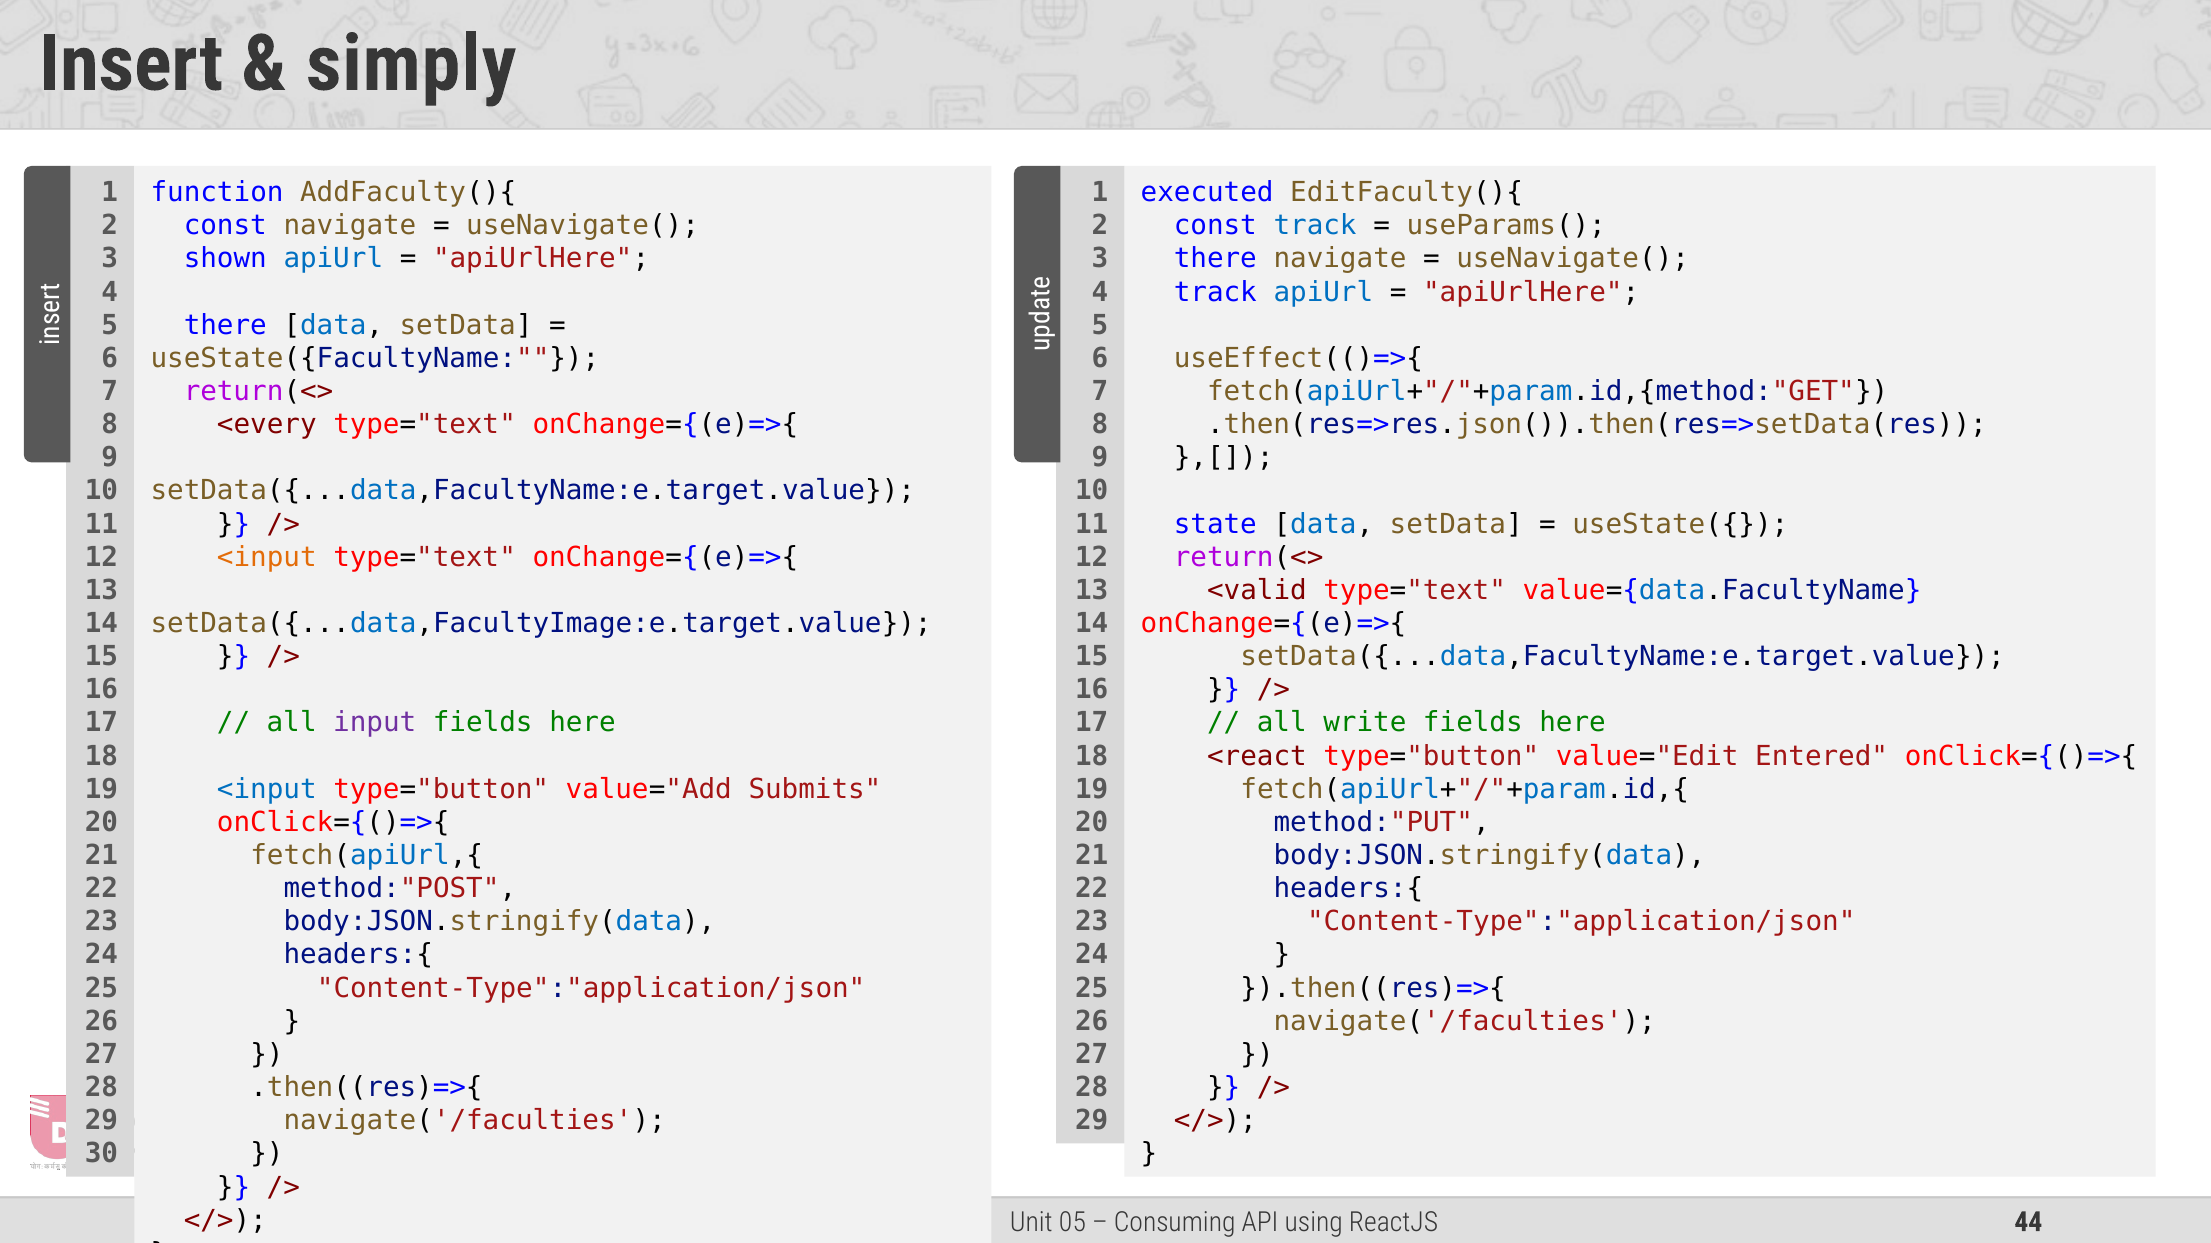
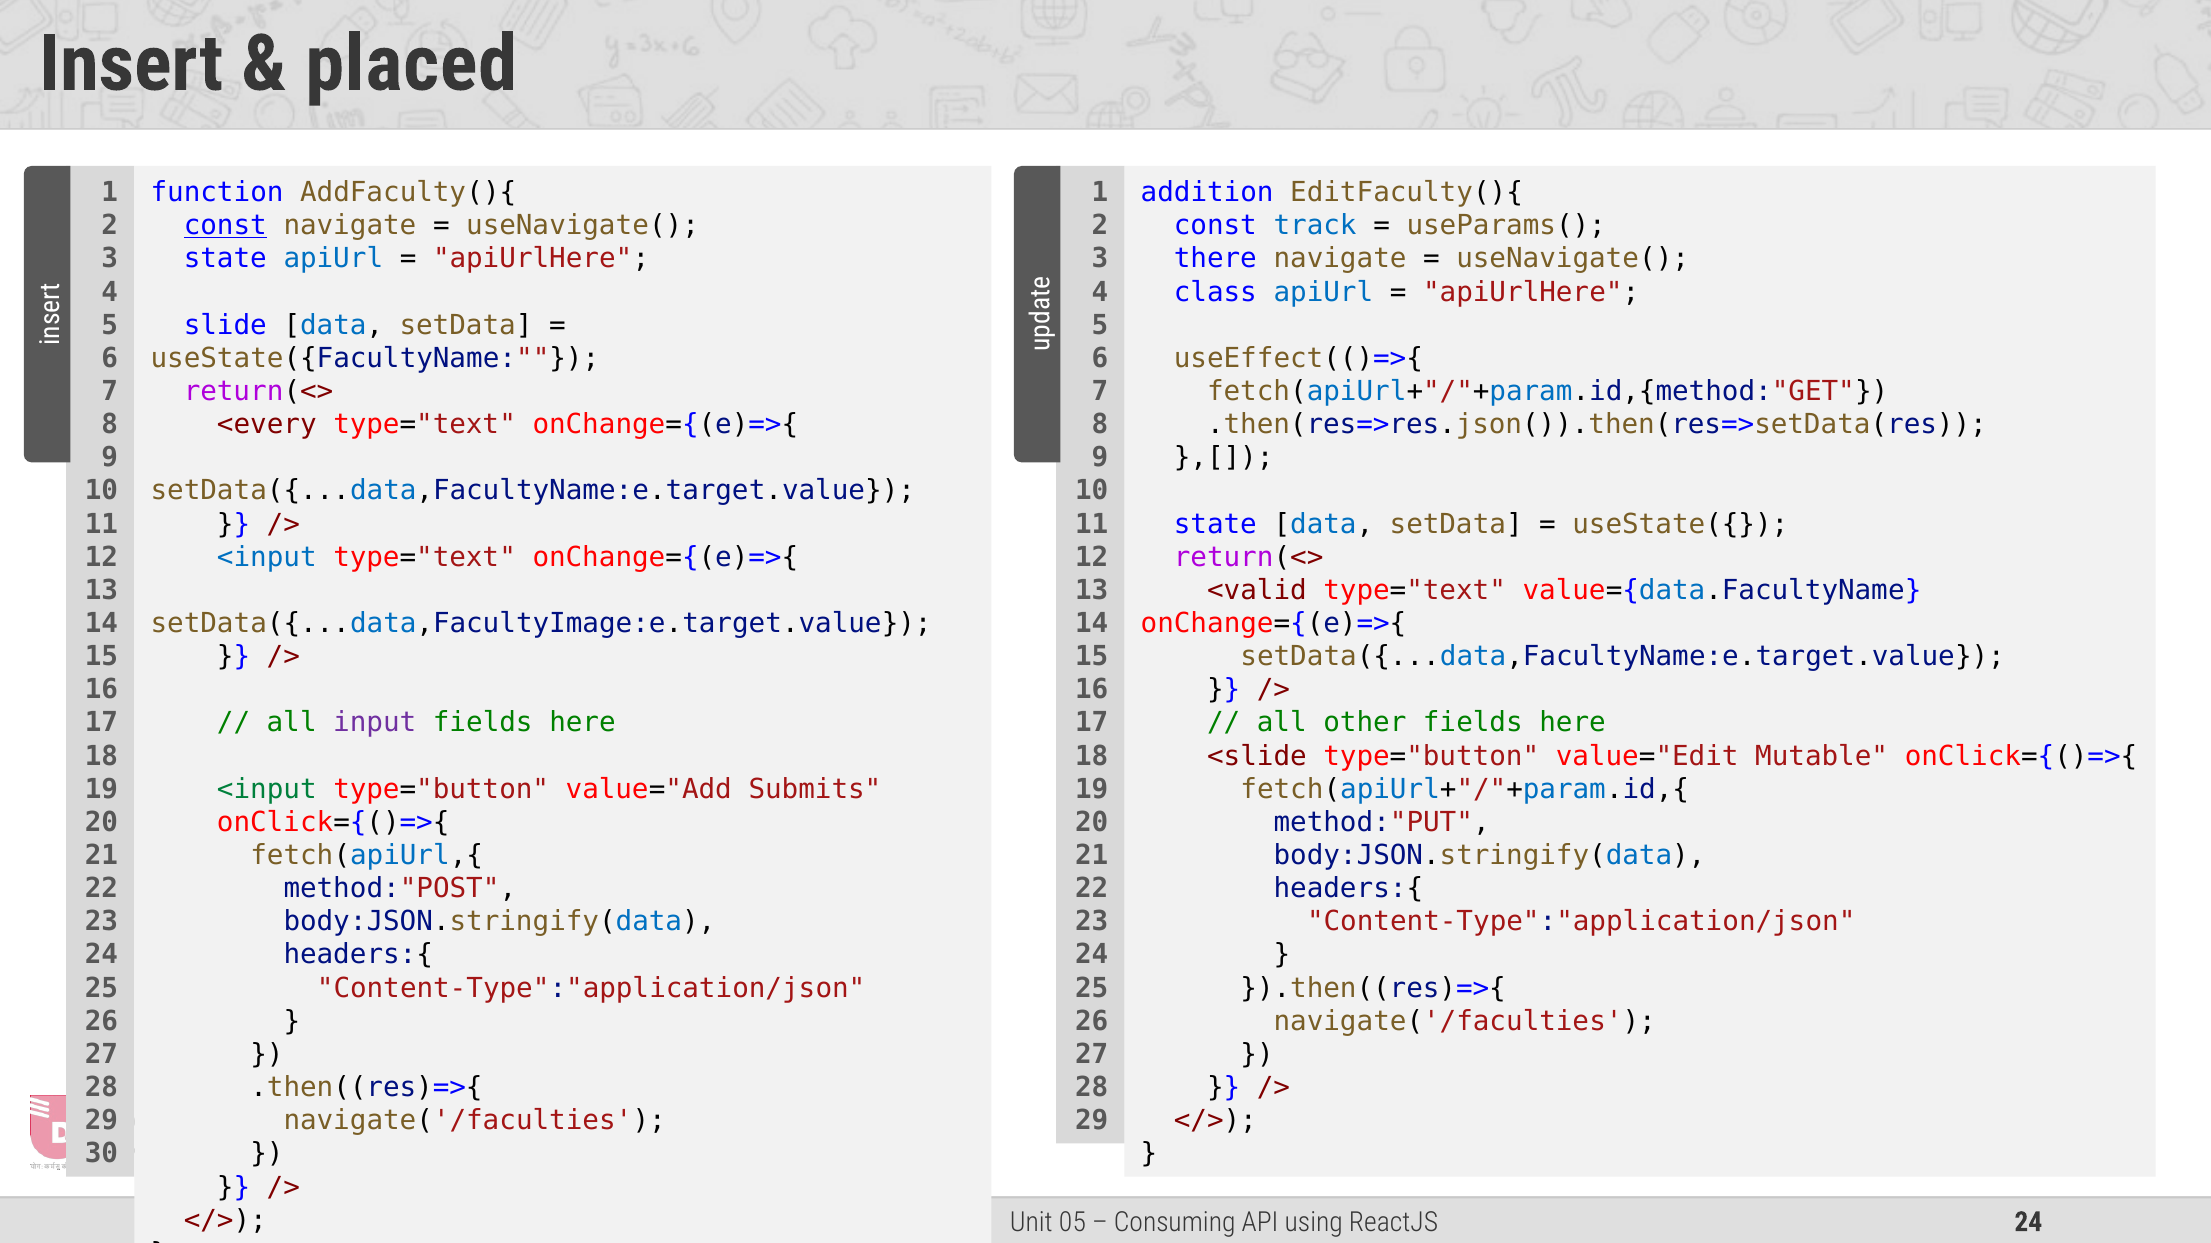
simply: simply -> placed (411, 64)
executed: executed -> addition (1207, 193)
const underline: none -> present (225, 226)
shown: shown -> state (225, 259)
track: track -> class (1215, 292)
there: there -> slide (225, 325)
<input colour: orange -> blue (267, 557)
write: write -> other (1365, 723)
<react: <react -> <slide (1257, 756)
Entered: Entered -> Mutable (1822, 756)
<input colour: blue -> green (267, 790)
44: 44 -> 24 (2028, 1223)
